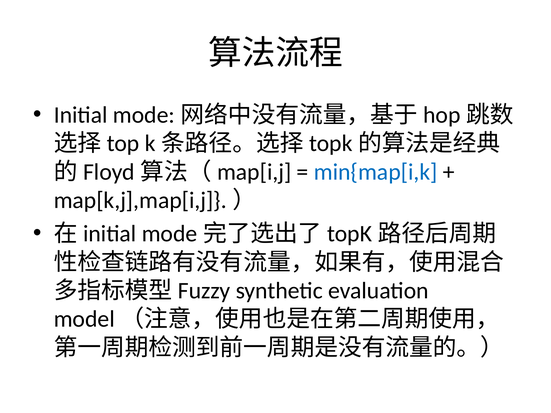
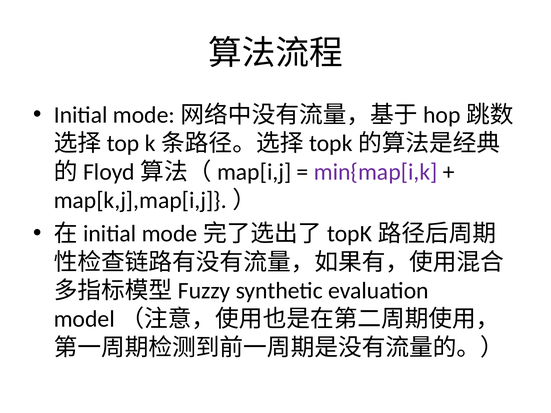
min{map[i,k colour: blue -> purple (376, 172)
